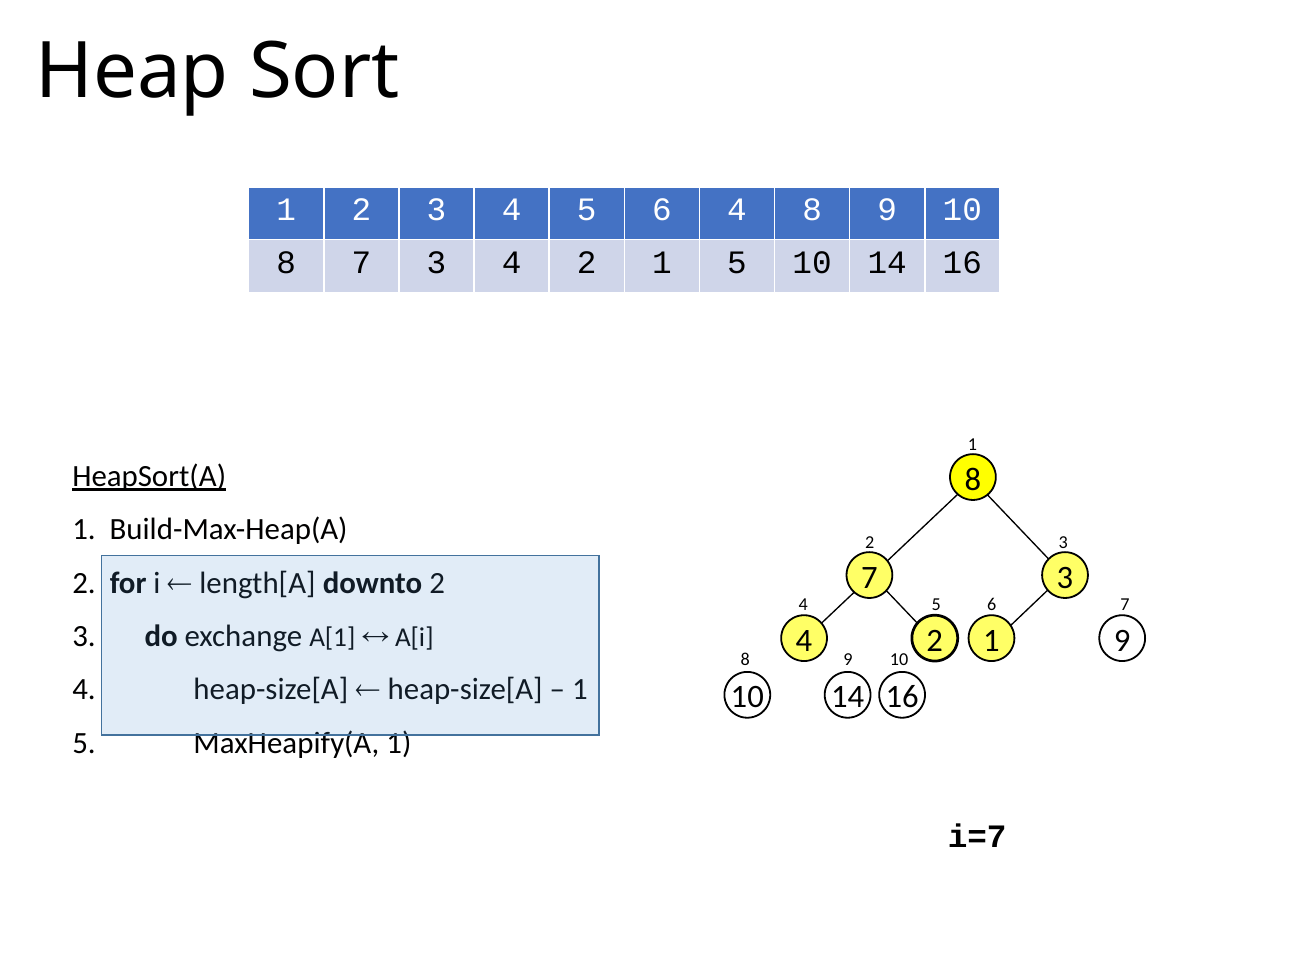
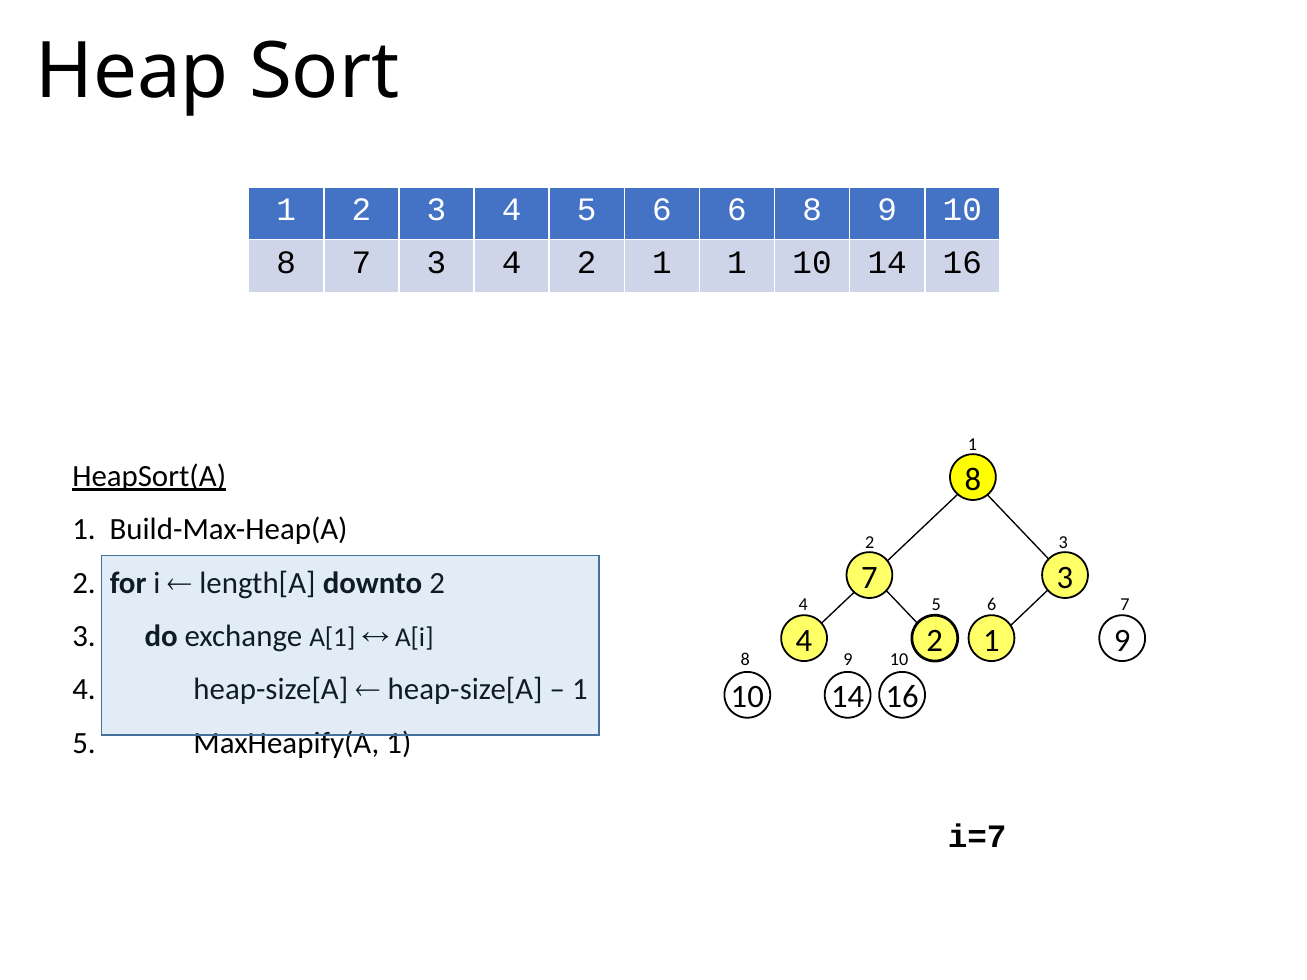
6 4: 4 -> 6 (737, 210)
2 1 5: 5 -> 1 (737, 263)
